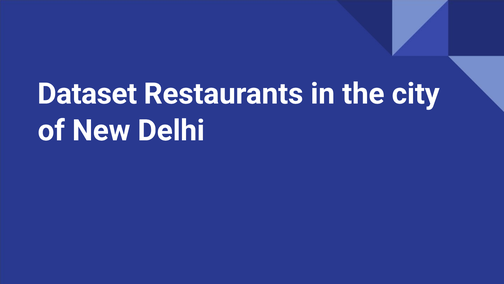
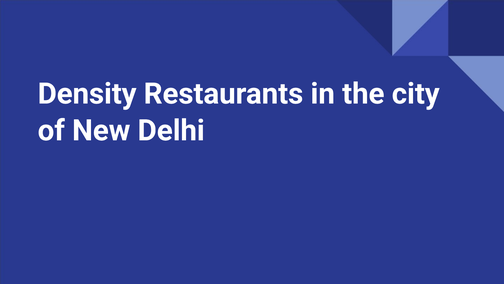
Dataset: Dataset -> Density (87, 94)
